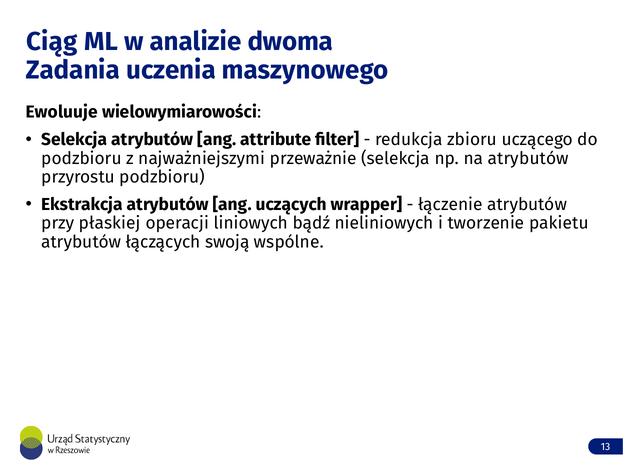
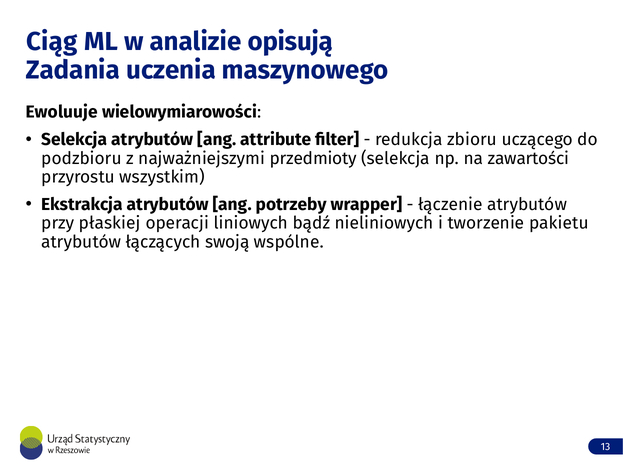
dwoma: dwoma -> opisują (290, 42)
przeważnie: przeważnie -> przedmioty (313, 158)
na atrybutów: atrybutów -> zawartości (528, 158)
przyrostu podzbioru: podzbioru -> wszystkim (162, 177)
uczących: uczących -> potrzeby (291, 204)
